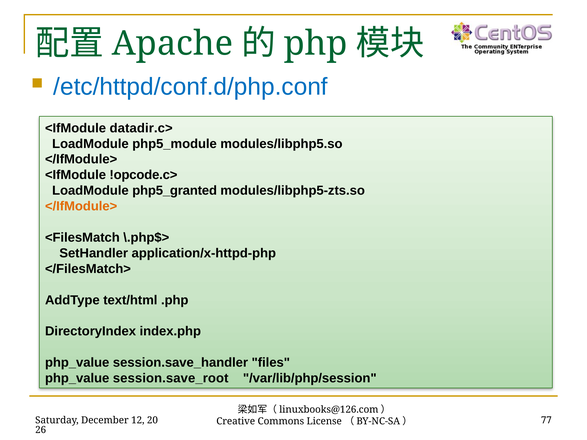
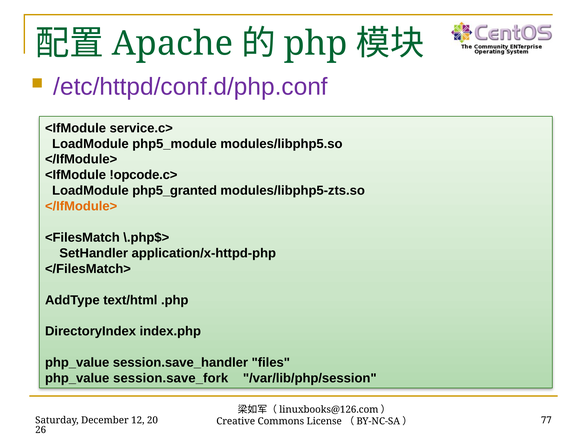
/etc/httpd/conf.d/php.conf colour: blue -> purple (191, 87)
datadir.c>: datadir.c> -> service.c> (141, 128)
session.save_root: session.save_root -> session.save_fork (171, 378)
